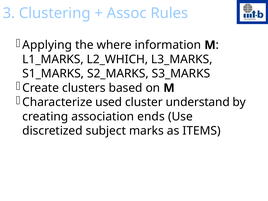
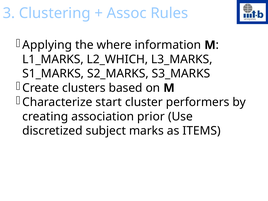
used: used -> start (109, 102)
understand: understand -> performers (198, 102)
ends: ends -> prior (151, 117)
